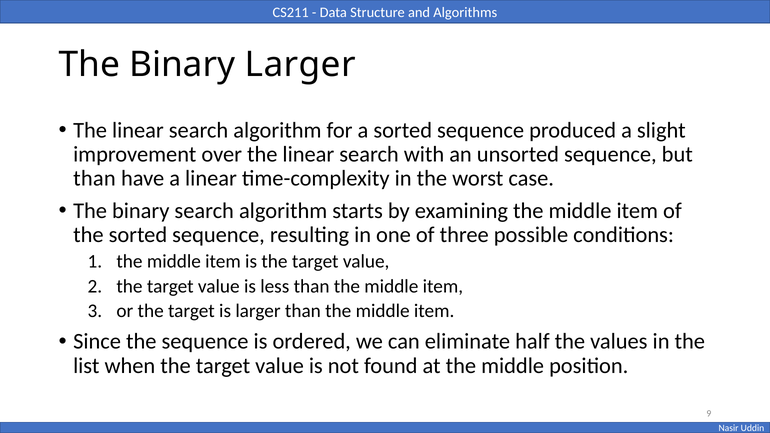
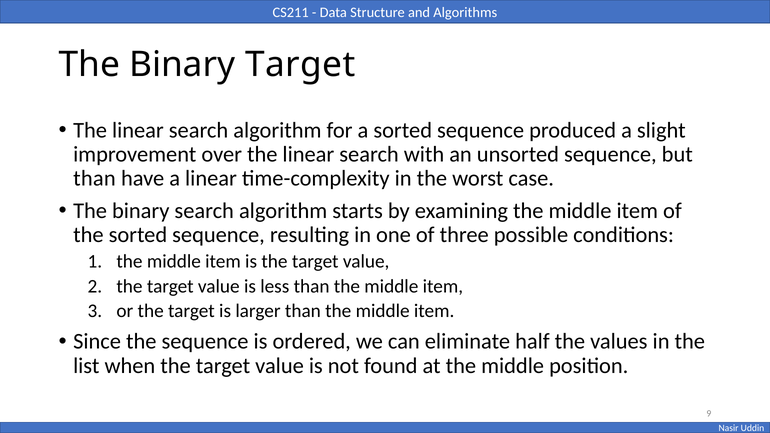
Binary Larger: Larger -> Target (300, 65)
